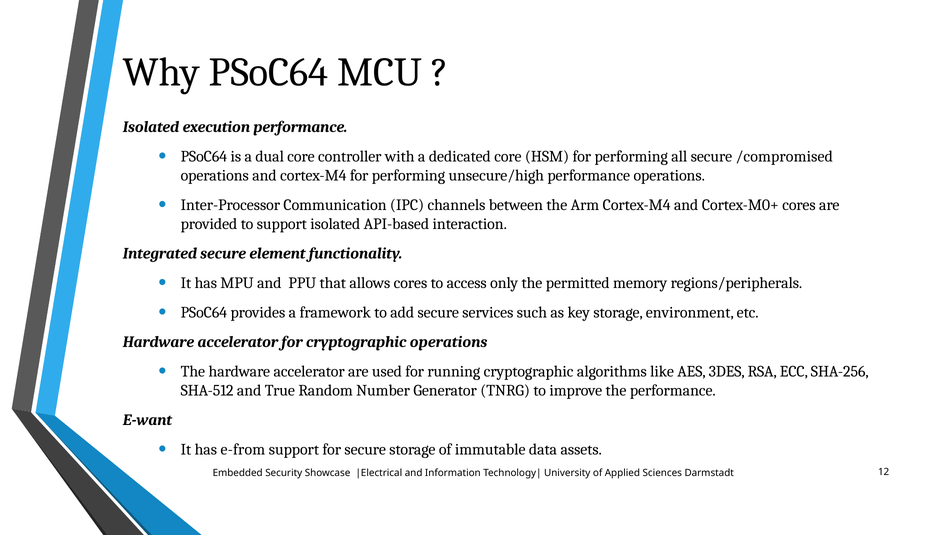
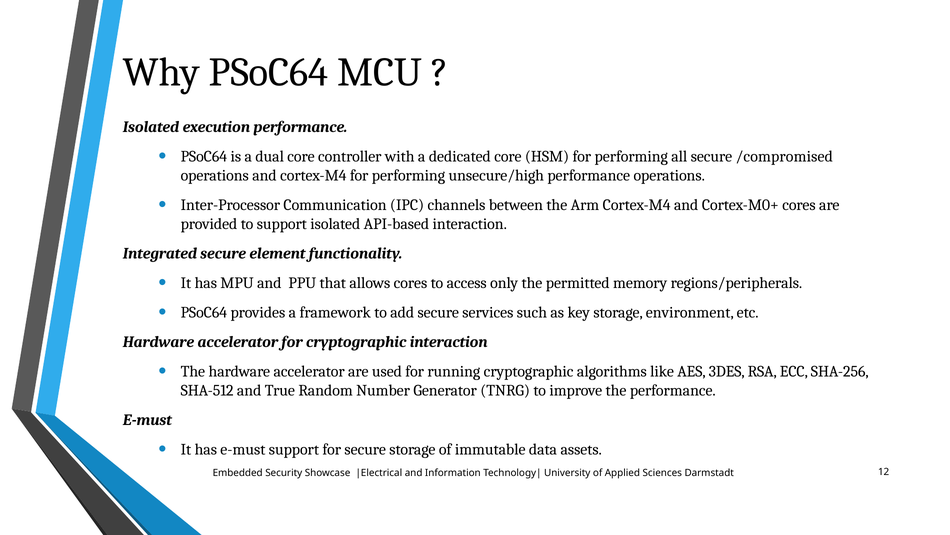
cryptographic operations: operations -> interaction (449, 342)
E-want: E-want -> E-must (147, 420)
has e-from: e-from -> e-must (243, 449)
